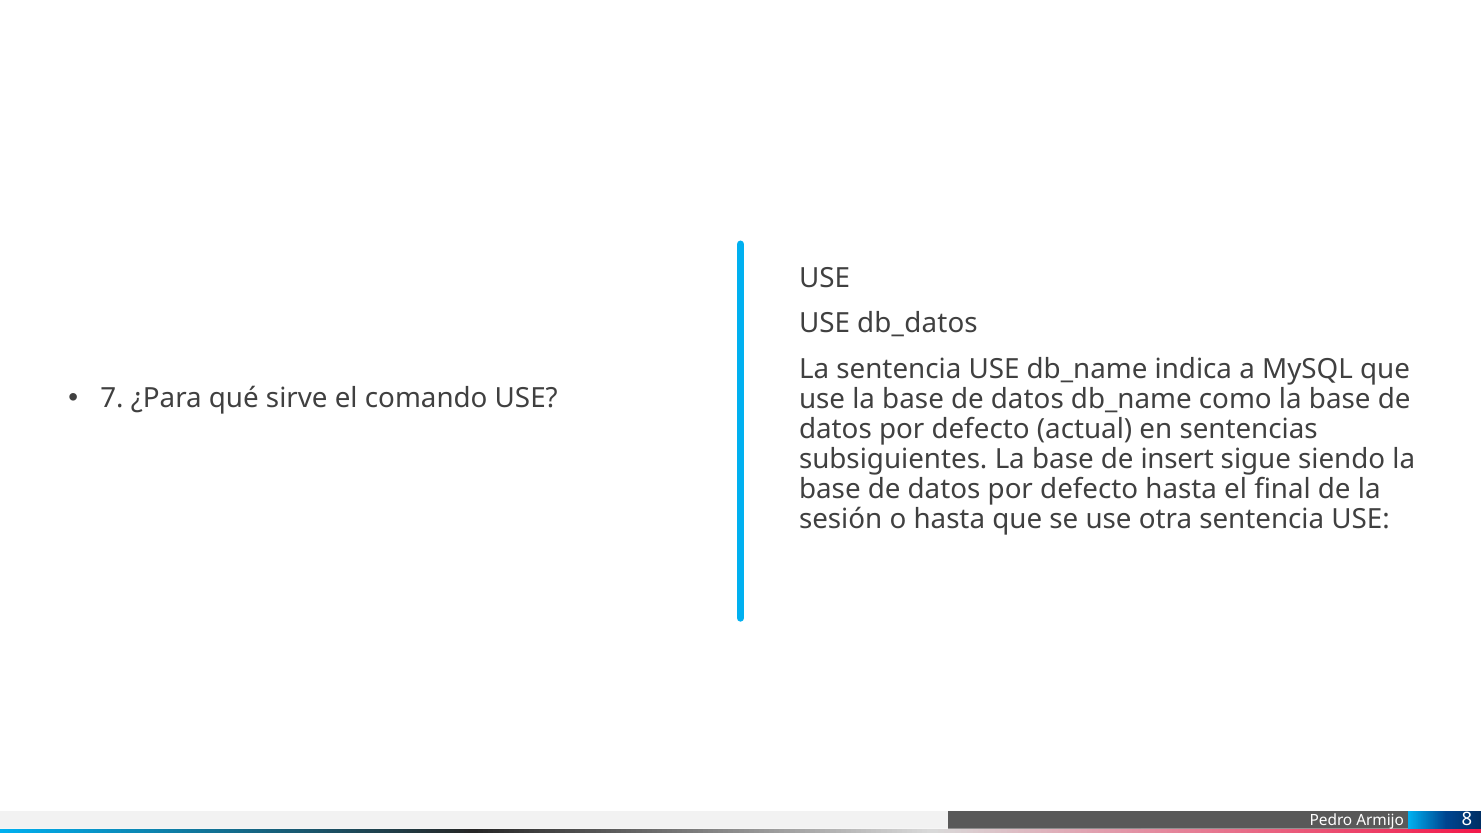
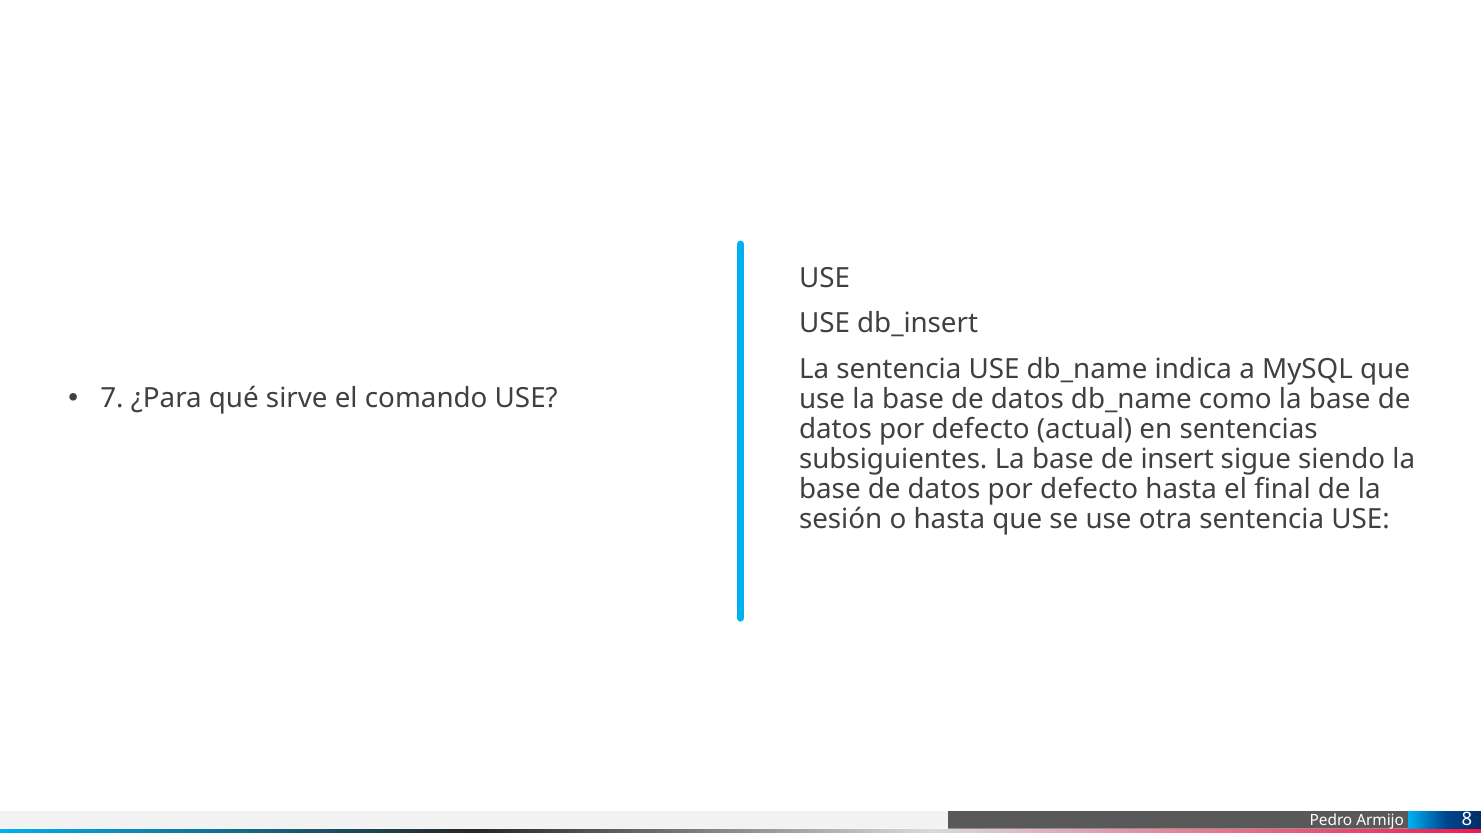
db_datos: db_datos -> db_insert (918, 323)
